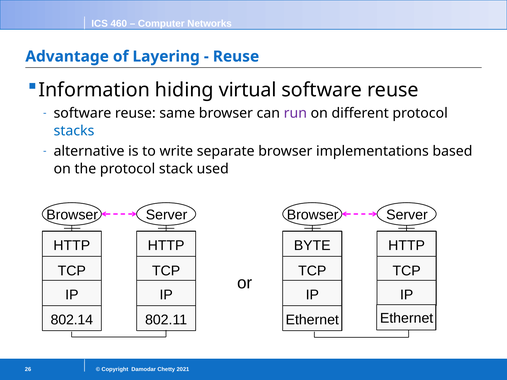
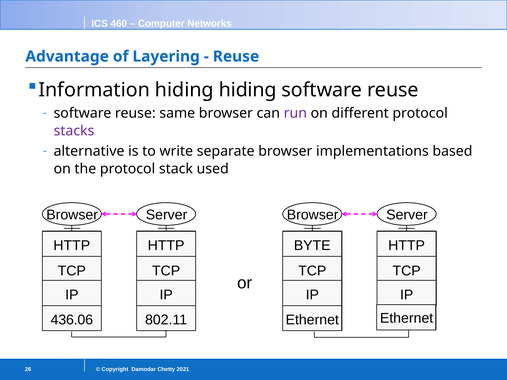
hiding virtual: virtual -> hiding (248, 90)
stacks colour: blue -> purple (74, 131)
802.14: 802.14 -> 436.06 (72, 320)
